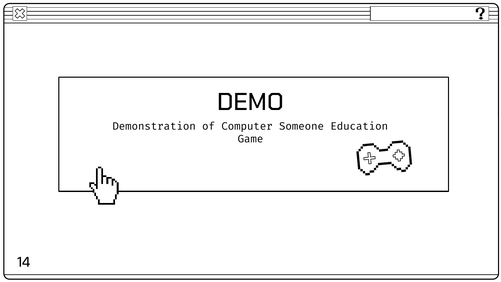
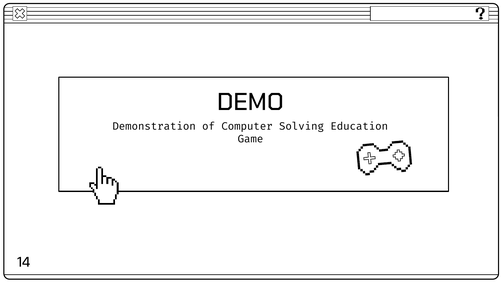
Someone: Someone -> Solving (302, 126)
